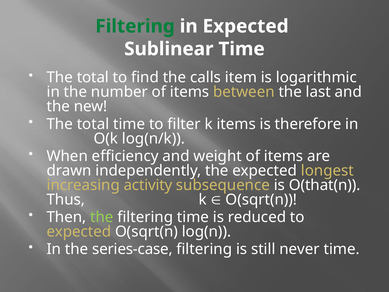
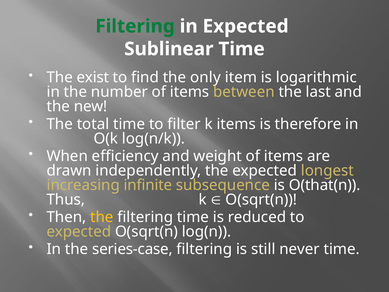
total: total -> exist (93, 77)
calls: calls -> only (205, 77)
activity: activity -> infinite (148, 185)
the colour: light green -> yellow (102, 217)
